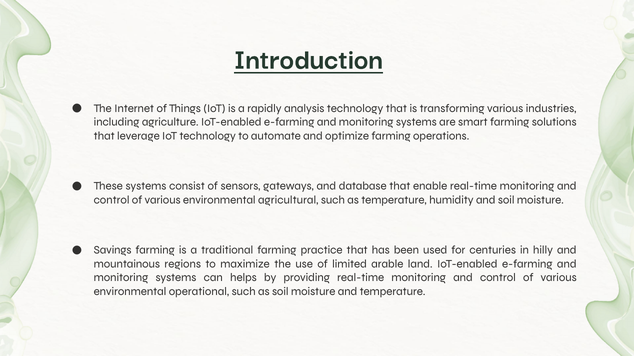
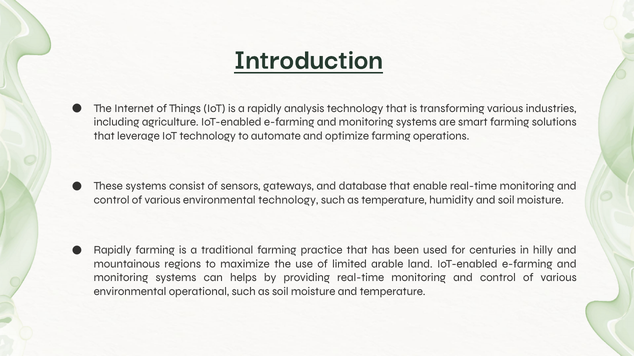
environmental agricultural: agricultural -> technology (288, 200)
Savings: Savings -> Rapidly (113, 251)
